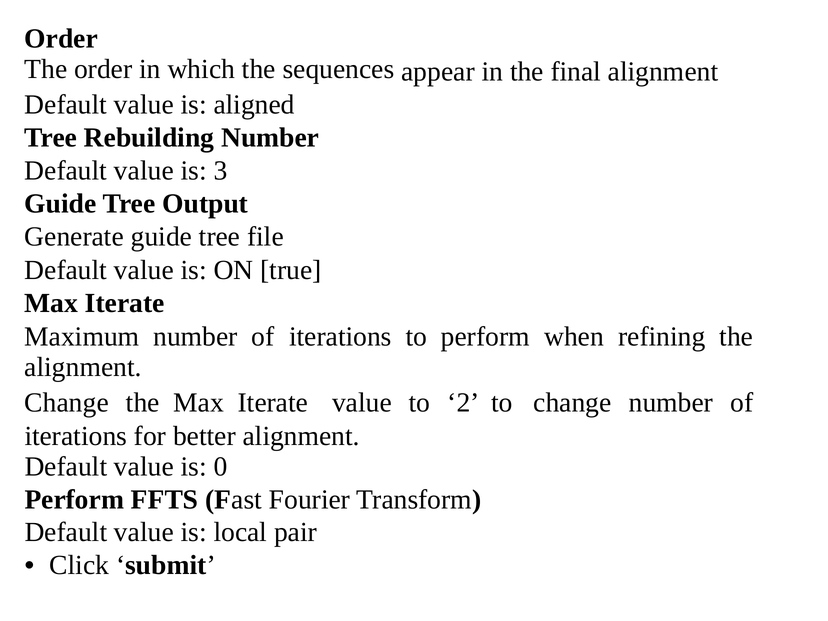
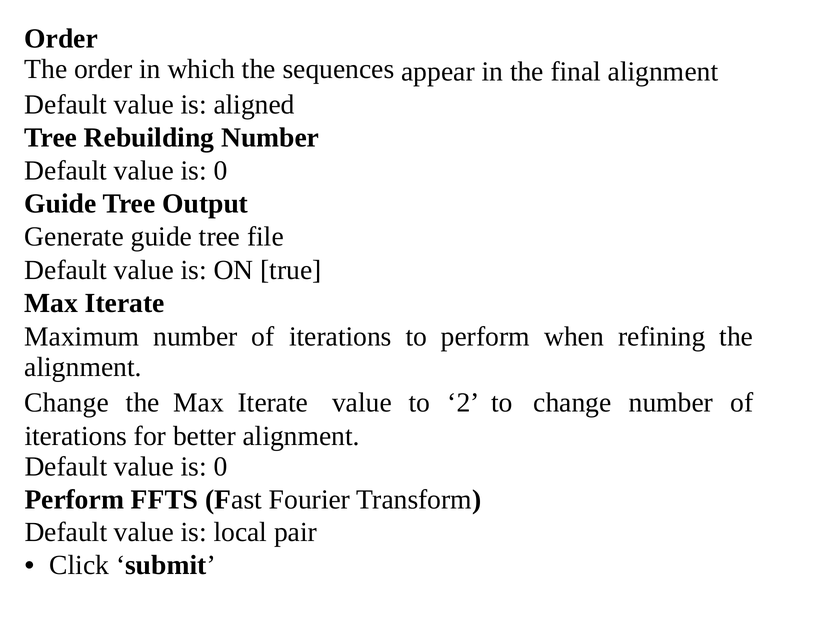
3: 3 -> 0 (220, 171)
